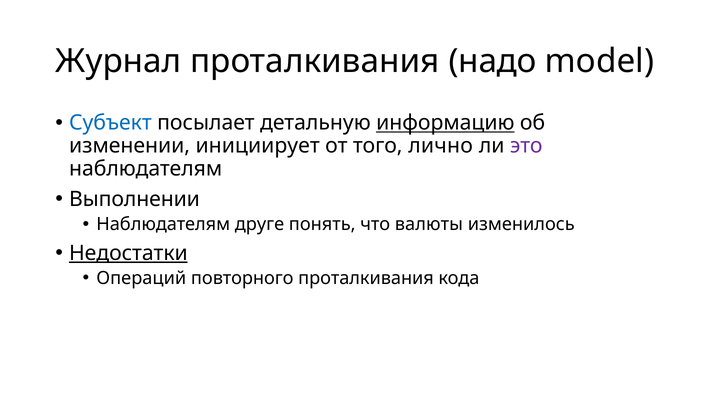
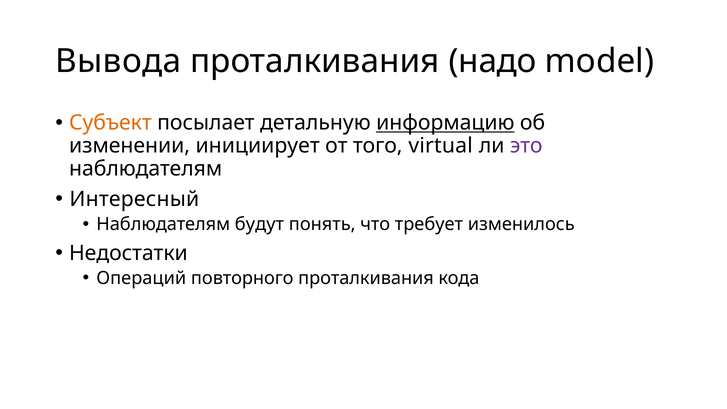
Журнал: Журнал -> Вывода (118, 61)
Субъект colour: blue -> orange (110, 123)
лично: лично -> virtual (441, 146)
Выполнении: Выполнении -> Интересный (134, 199)
друге: друге -> будут (259, 224)
валюты: валюты -> требует (429, 224)
Недостатки underline: present -> none (128, 253)
